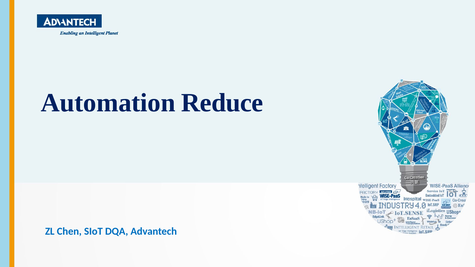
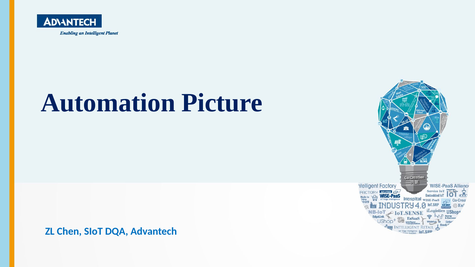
Reduce: Reduce -> Picture (222, 103)
